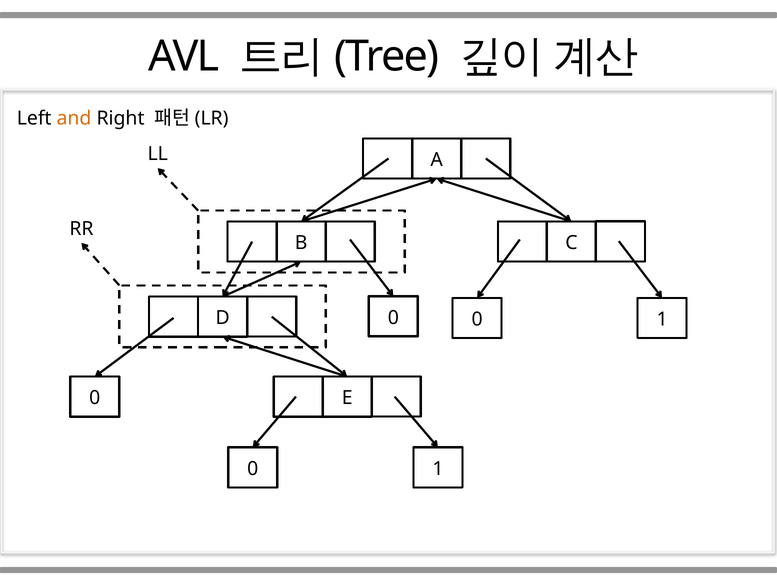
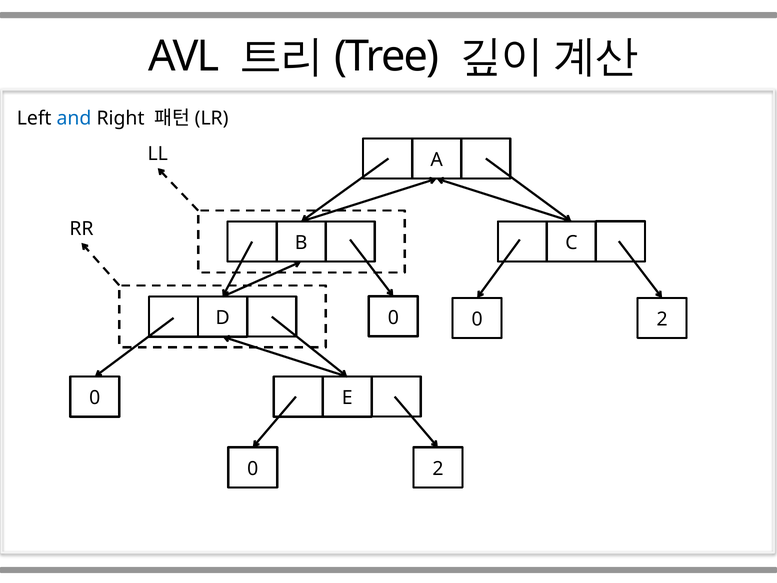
and colour: orange -> blue (74, 118)
1: 1 -> 2 (662, 319)
1: 1 -> 2 (438, 469)
